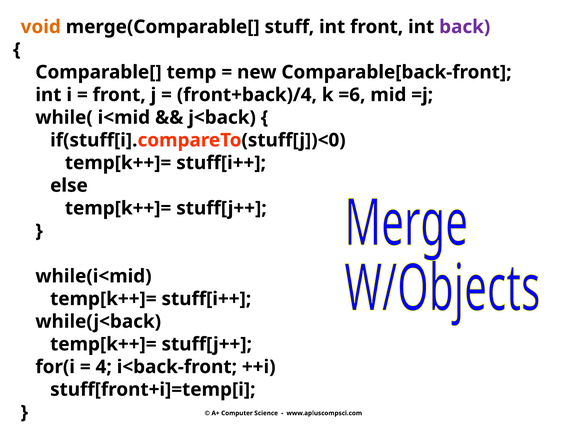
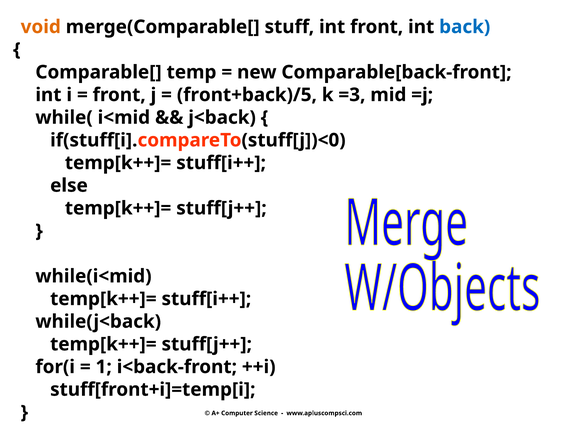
back colour: purple -> blue (465, 27)
front+back)/4: front+back)/4 -> front+back)/5 (247, 95)
=6: =6 -> =3 (352, 95)
4: 4 -> 1 (104, 367)
